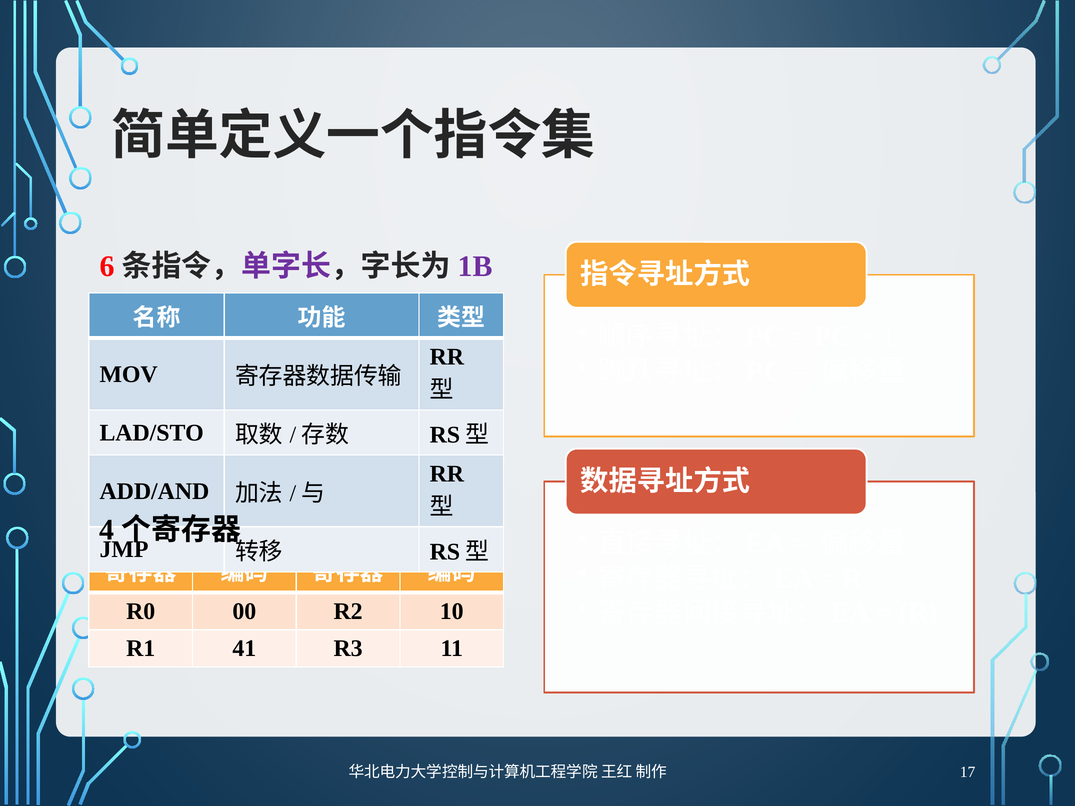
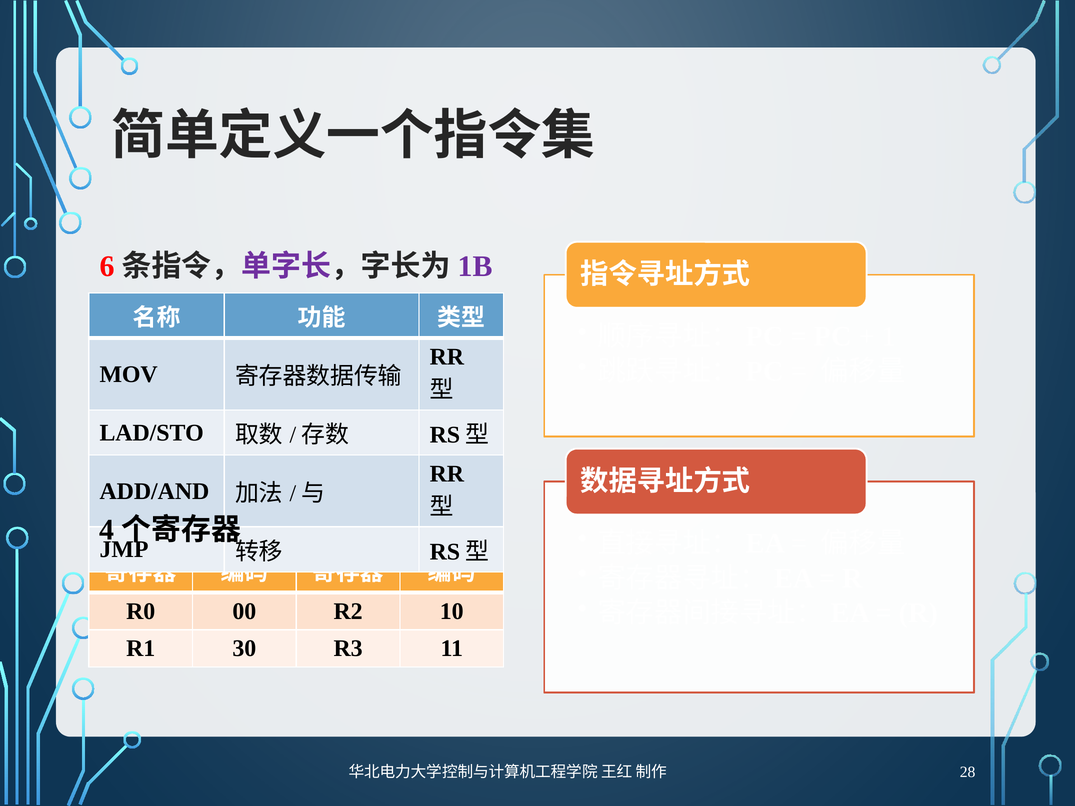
41: 41 -> 30 (244, 649)
17: 17 -> 28 (968, 772)
